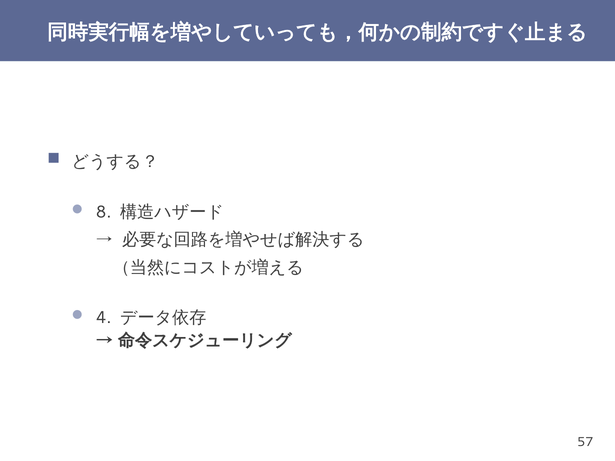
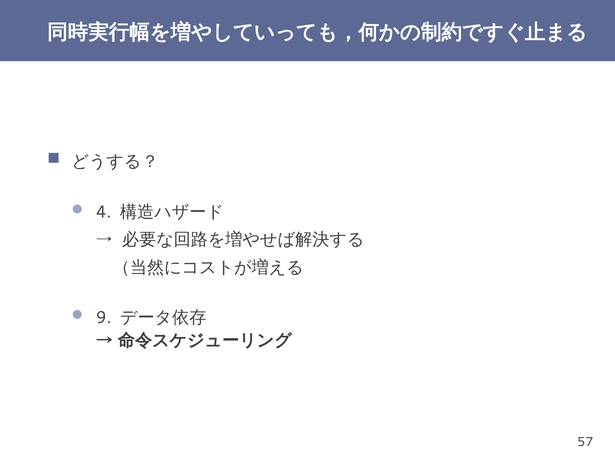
8: 8 -> 4 (104, 212)
4: 4 -> 9 (104, 318)
